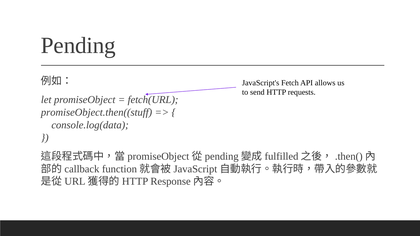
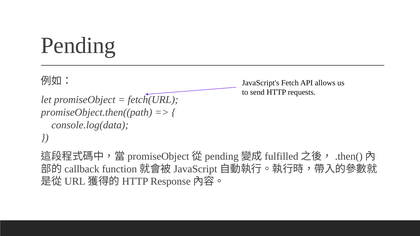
promiseObject.then((stuff: promiseObject.then((stuff -> promiseObject.then((path (97, 113)
